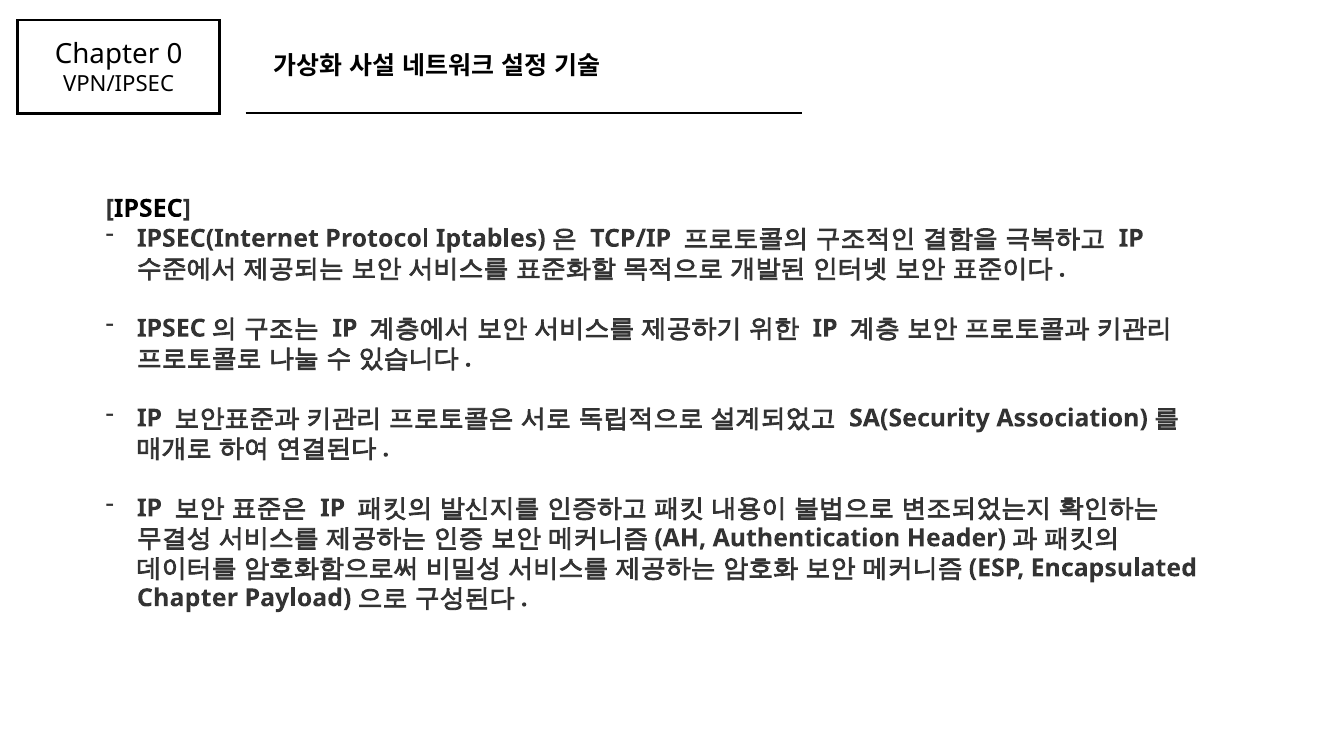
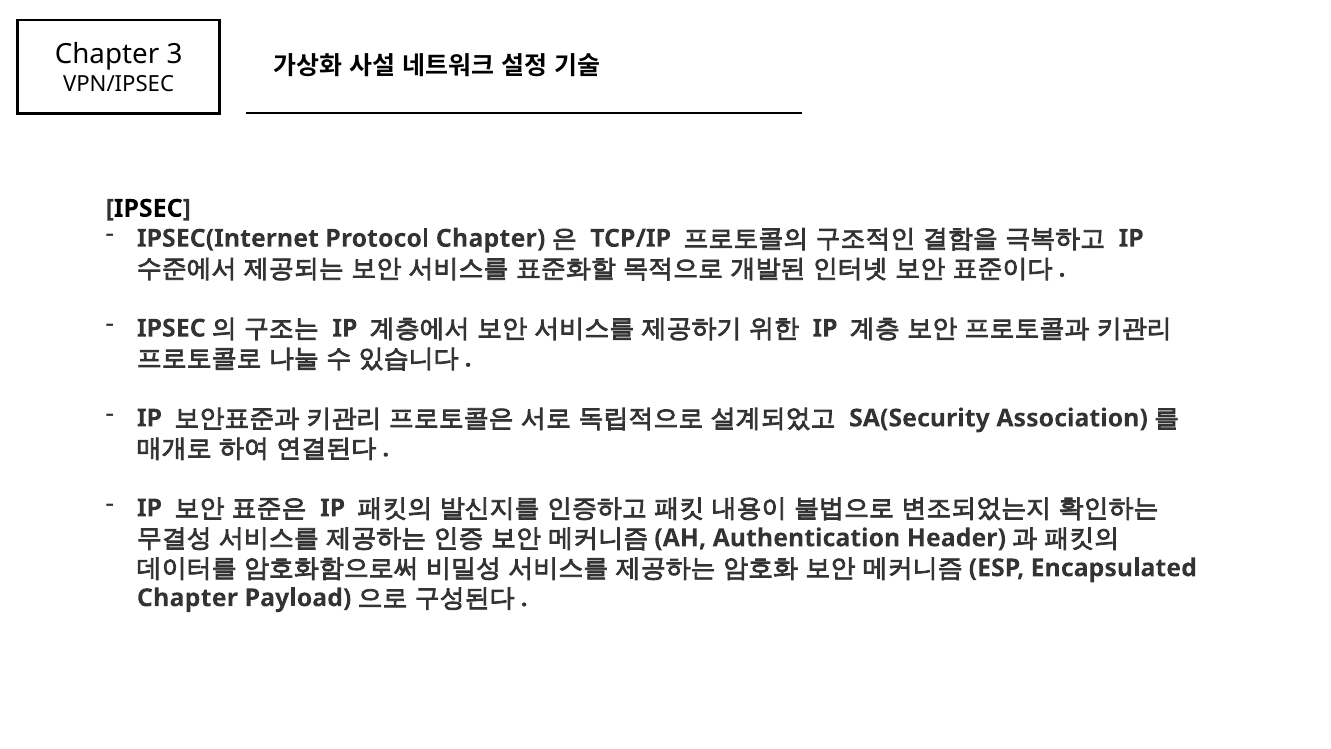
0: 0 -> 3 (175, 54)
Protocol Iptables: Iptables -> Chapter (491, 238)
